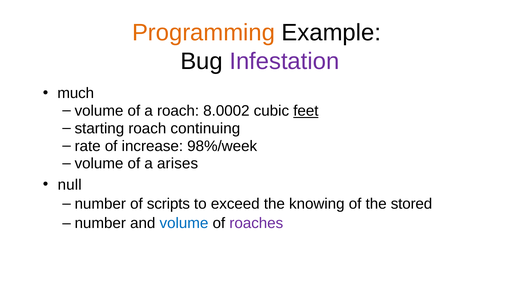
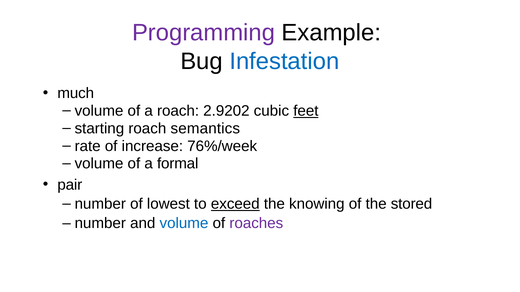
Programming colour: orange -> purple (204, 33)
Infestation colour: purple -> blue (284, 61)
8.0002: 8.0002 -> 2.9202 (226, 111)
continuing: continuing -> semantics (205, 129)
98%/week: 98%/week -> 76%/week (222, 146)
arises: arises -> formal (178, 164)
null: null -> pair (70, 185)
scripts: scripts -> lowest (168, 204)
exceed underline: none -> present (235, 204)
